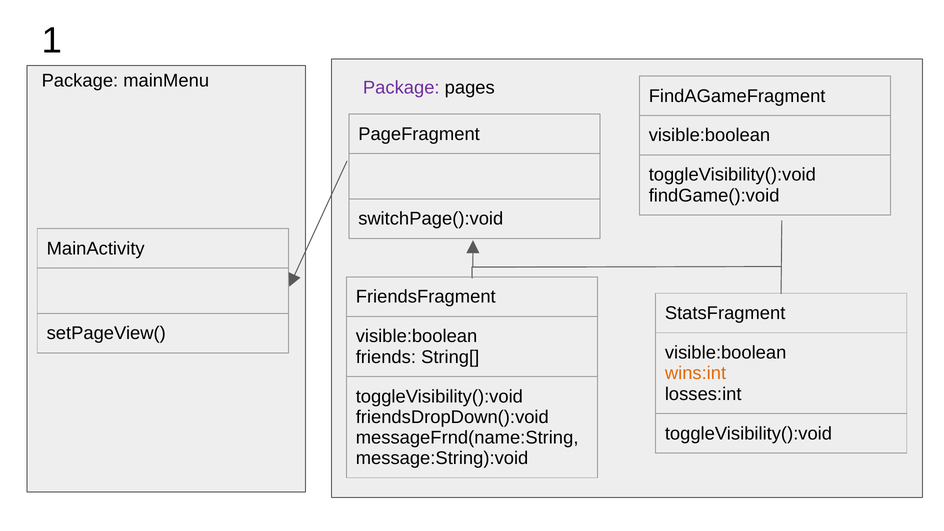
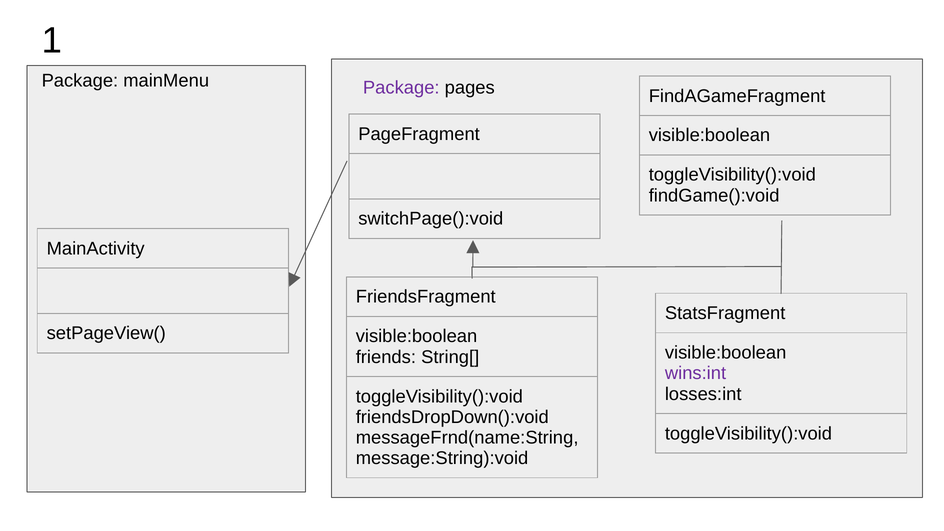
wins:int colour: orange -> purple (696, 373)
